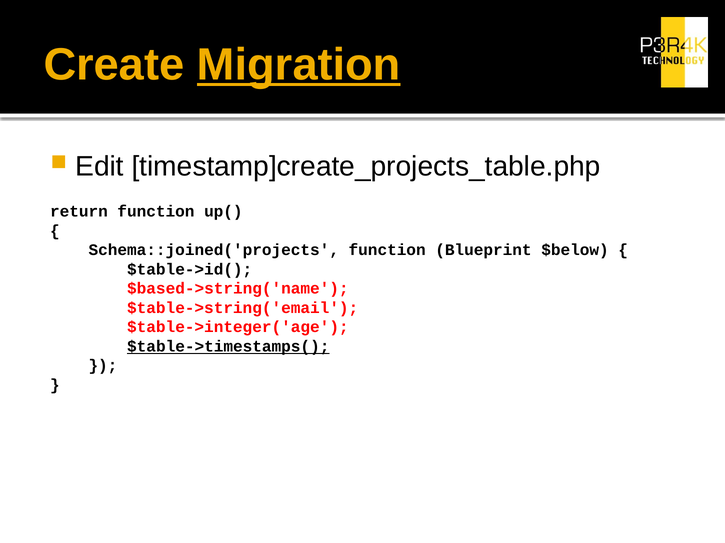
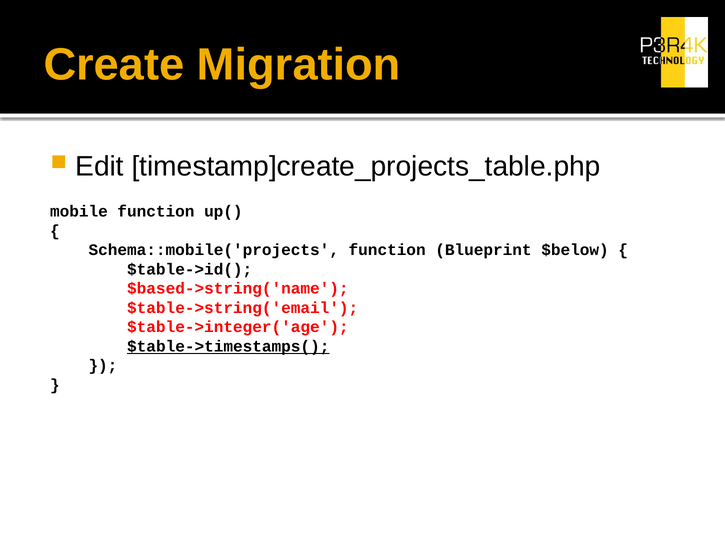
Migration underline: present -> none (299, 65)
return: return -> mobile (79, 212)
Schema::joined('projects: Schema::joined('projects -> Schema::mobile('projects (214, 250)
